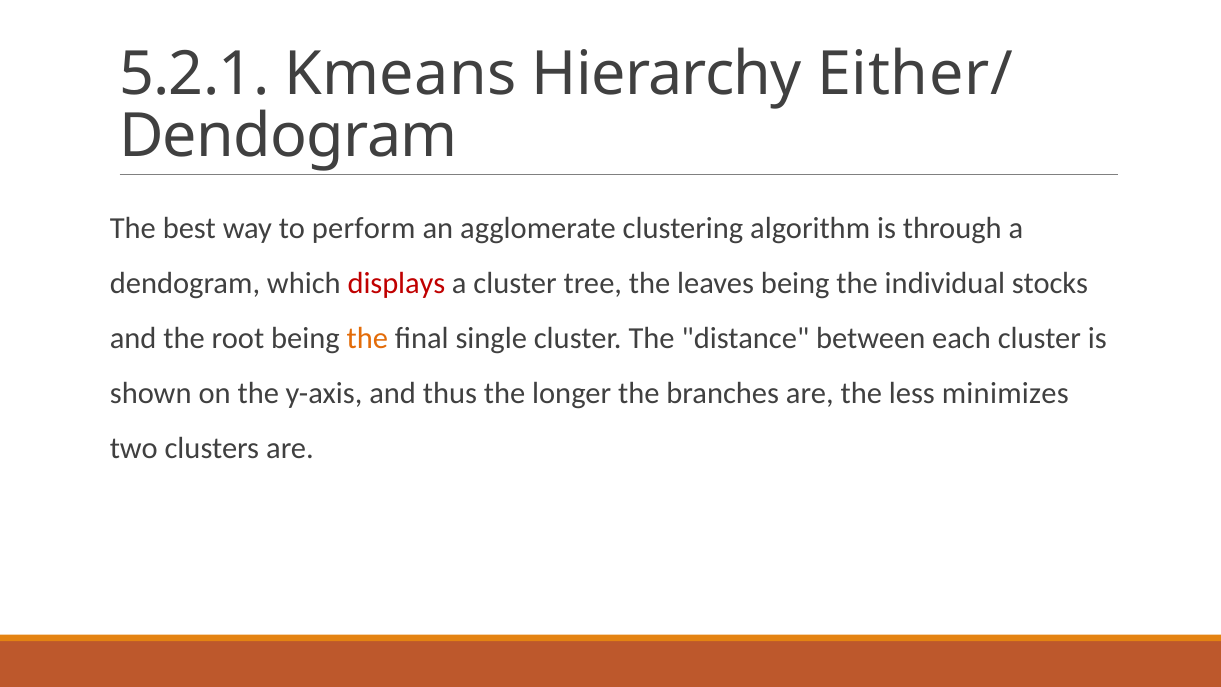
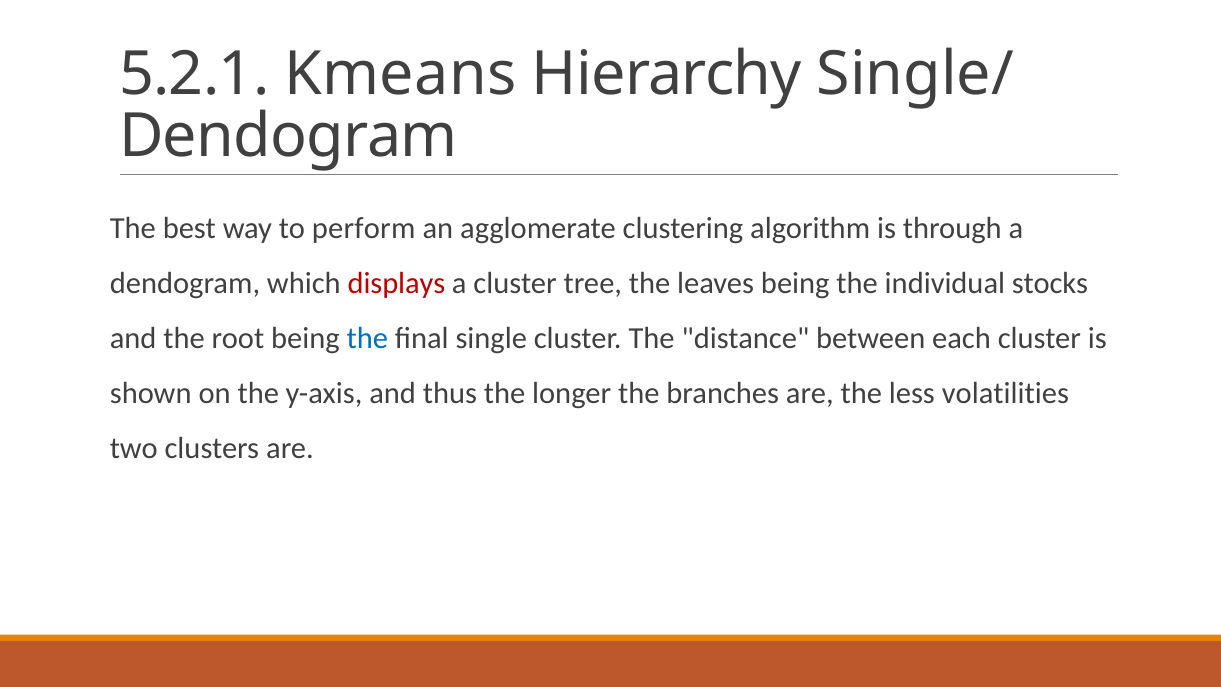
Either/: Either/ -> Single/ (915, 75)
the colour: orange -> blue (367, 338)
minimizes: minimizes -> volatilities (1005, 393)
